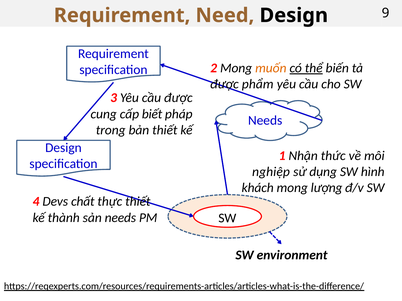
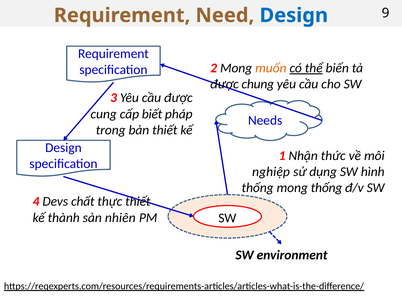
Design colour: black -> blue (294, 15)
phẩm: phẩm -> chung (258, 84)
khách: khách -> thống (258, 188)
mong lượng: lượng -> thống (327, 188)
sản needs: needs -> nhiên (120, 218)
